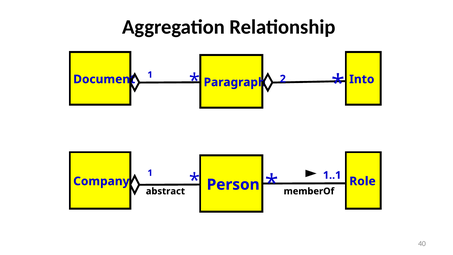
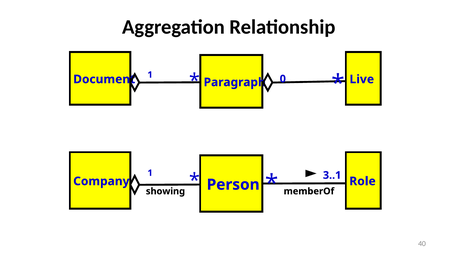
2: 2 -> 0 (283, 79)
Into: Into -> Live (362, 79)
1..1: 1..1 -> 3..1 (332, 175)
abstract: abstract -> showing (165, 191)
